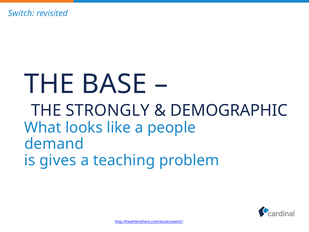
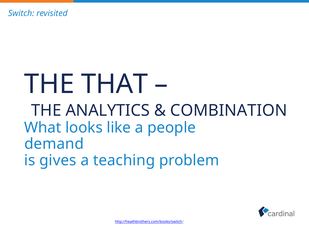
BASE: BASE -> THAT (115, 84)
STRONGLY: STRONGLY -> ANALYTICS (108, 110)
DEMOGRAPHIC: DEMOGRAPHIC -> COMBINATION (229, 110)
